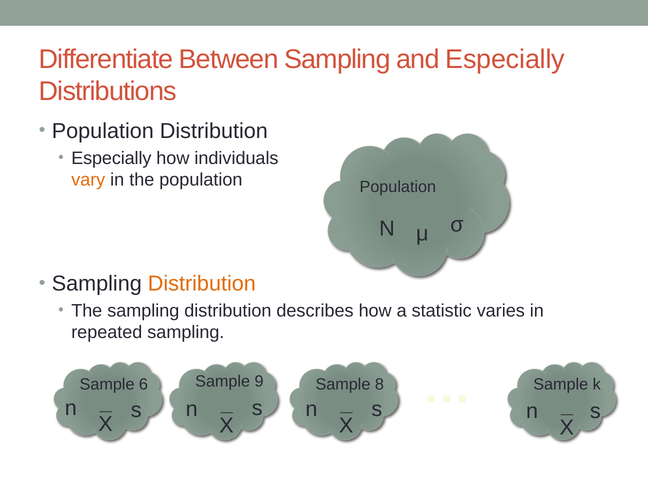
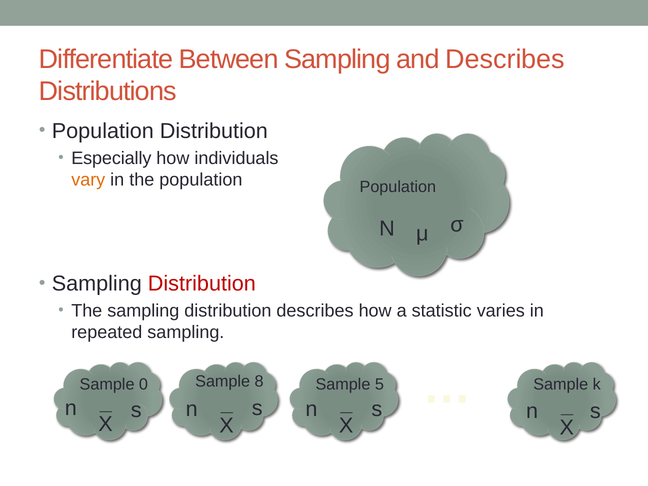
and Especially: Especially -> Describes (505, 59)
Distribution colour: orange -> red (202, 284)
6: 6 -> 0 (143, 385)
9: 9 -> 8 (259, 381)
8: 8 -> 5 (379, 385)
